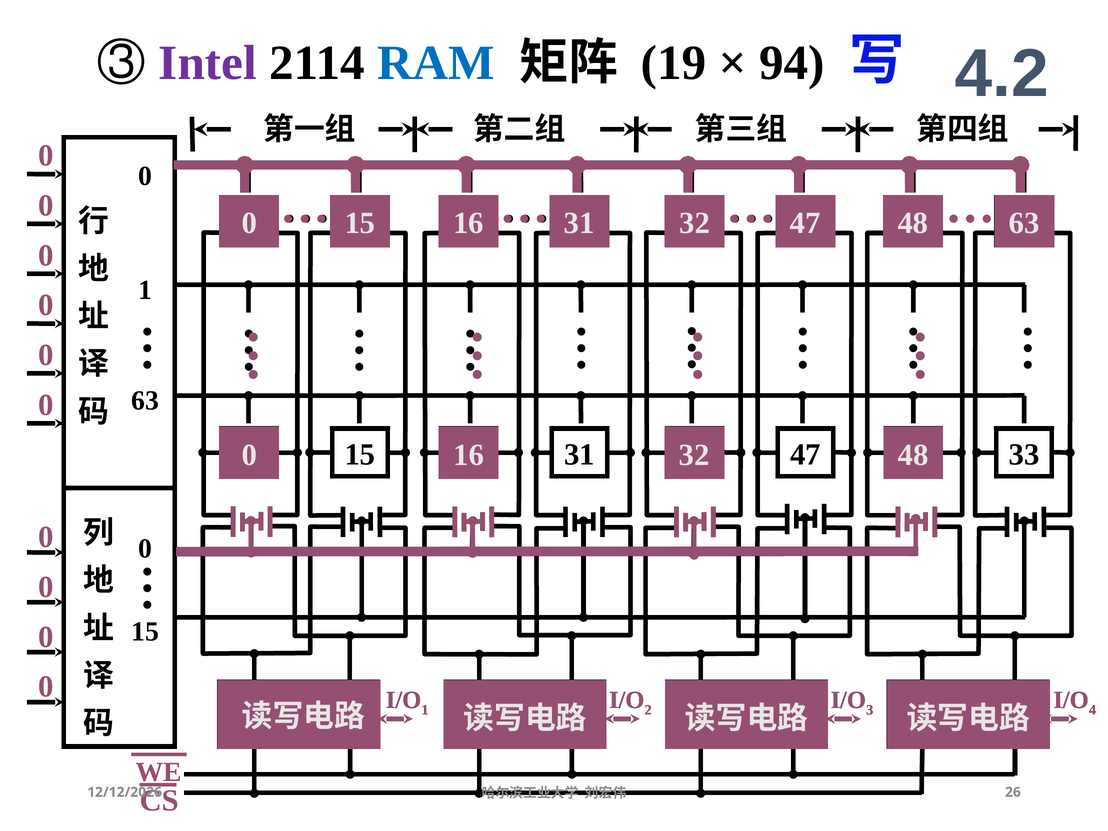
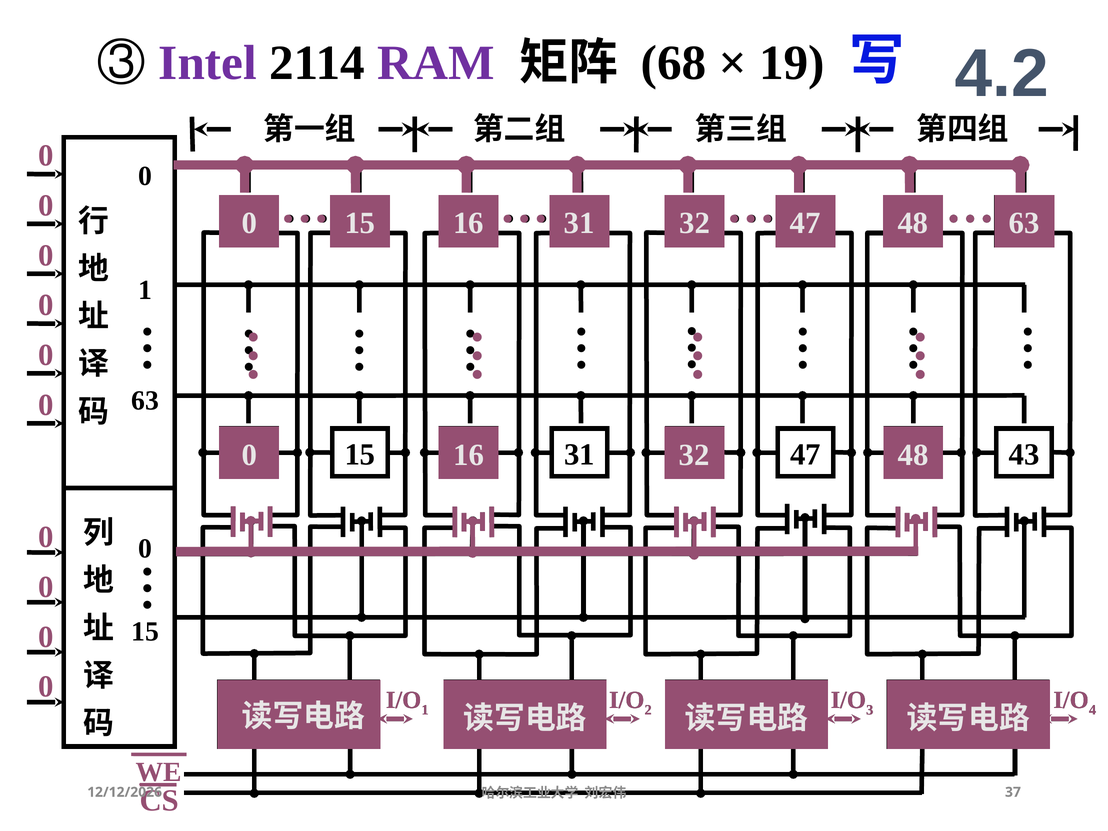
RAM colour: blue -> purple (436, 63)
19: 19 -> 68 (674, 63)
94: 94 -> 19 (792, 63)
33: 33 -> 43 (1024, 455)
26: 26 -> 37 (1013, 792)
